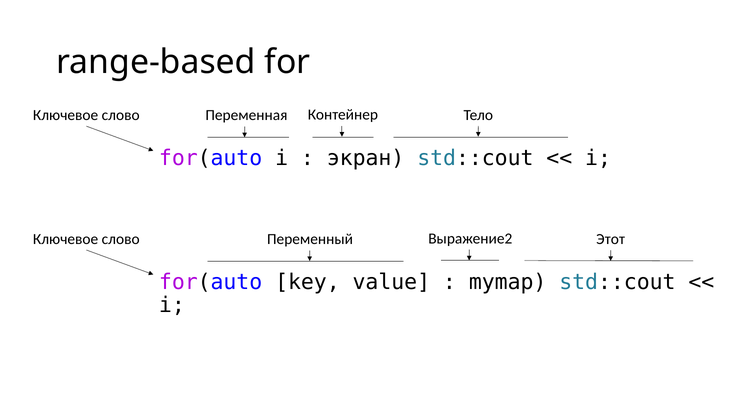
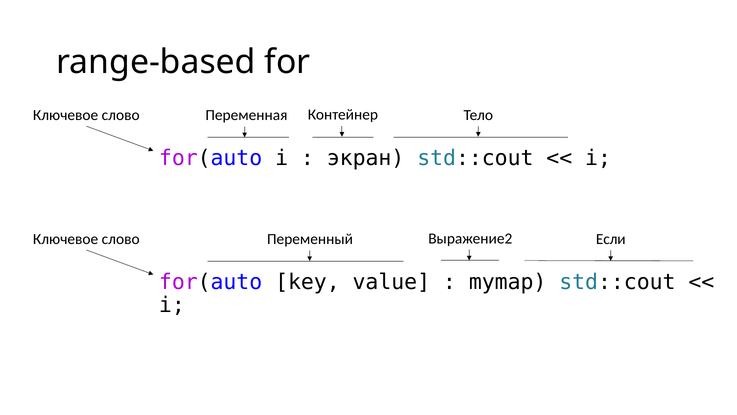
Этот: Этот -> Если (611, 239)
